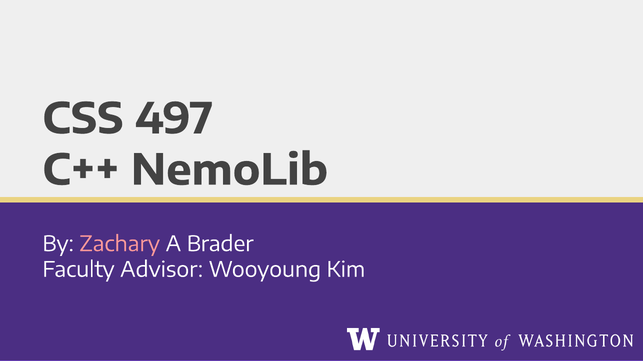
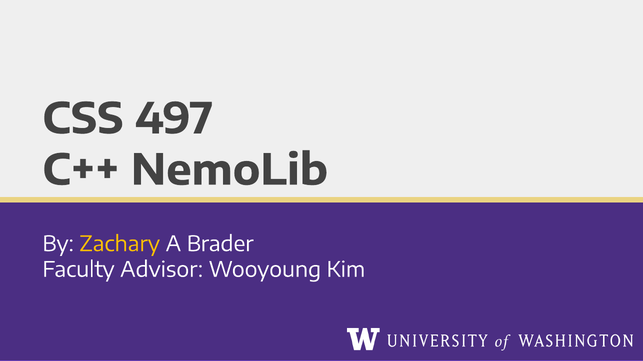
Zachary colour: pink -> yellow (120, 245)
